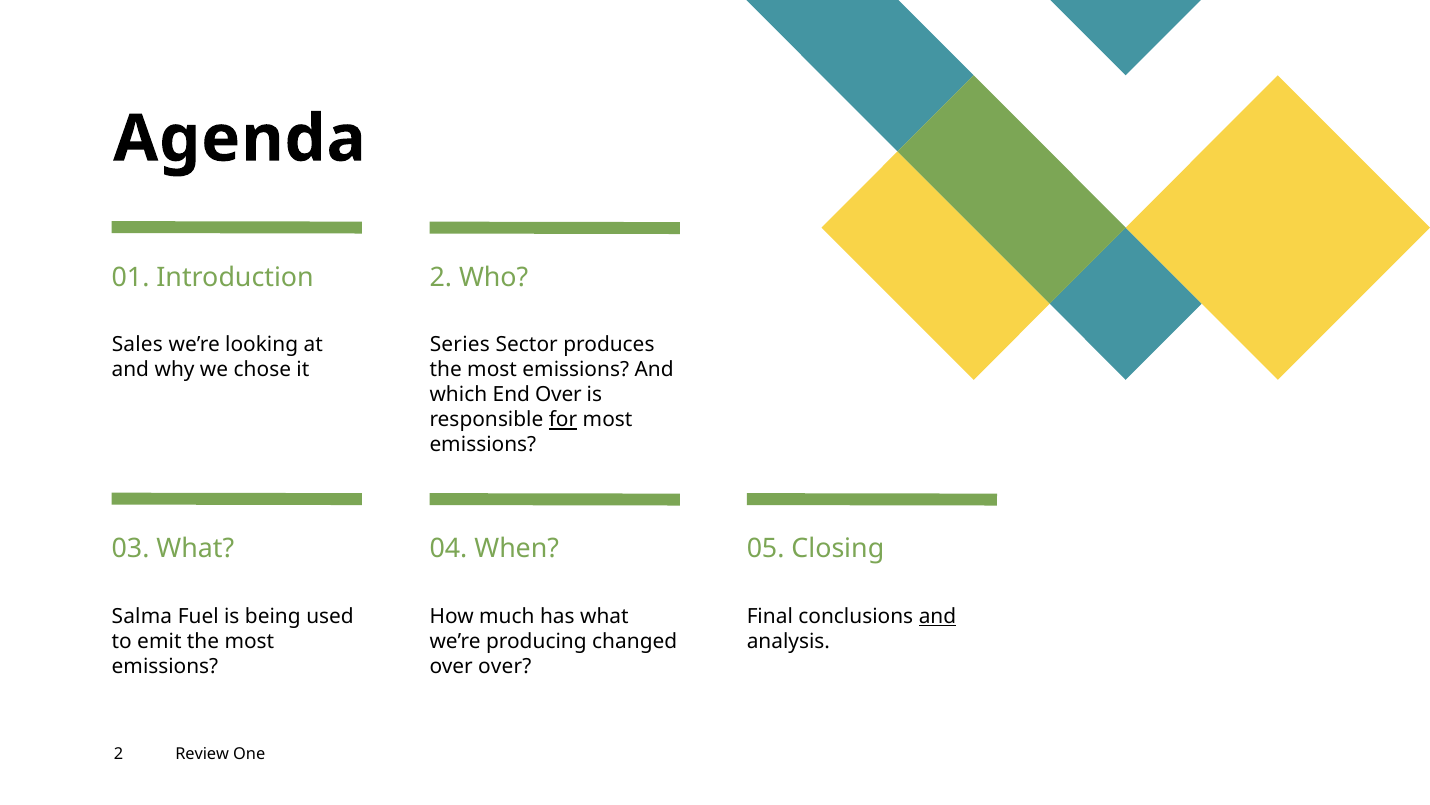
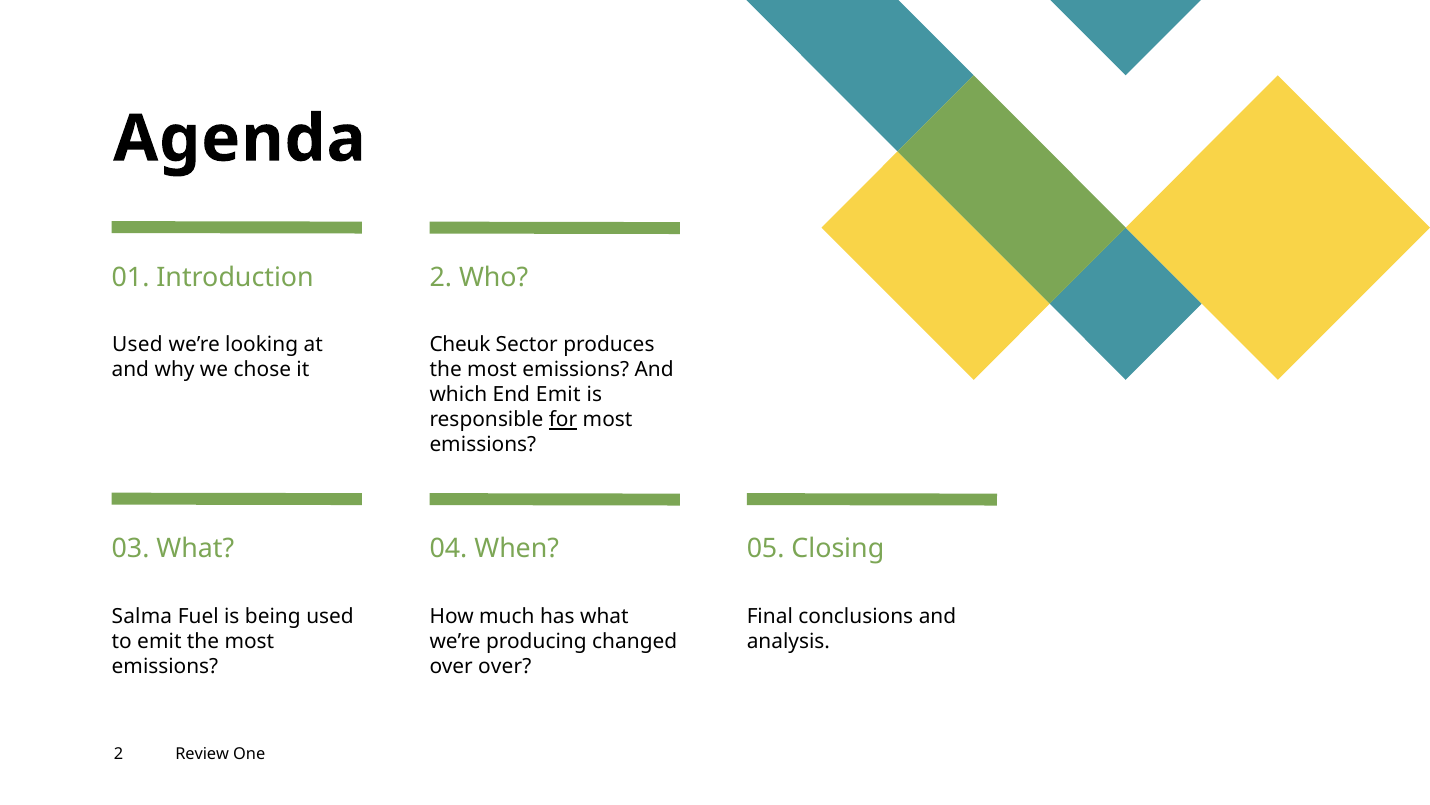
Sales: Sales -> Used (137, 345)
Series: Series -> Cheuk (460, 345)
End Over: Over -> Emit (558, 395)
and underline: present -> none (938, 616)
